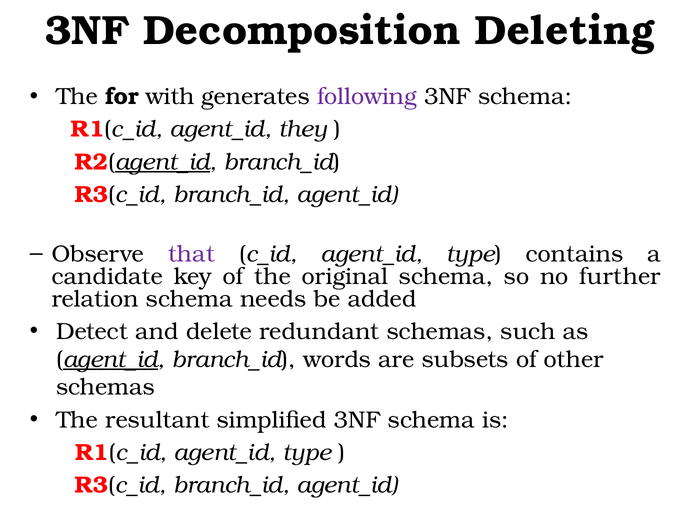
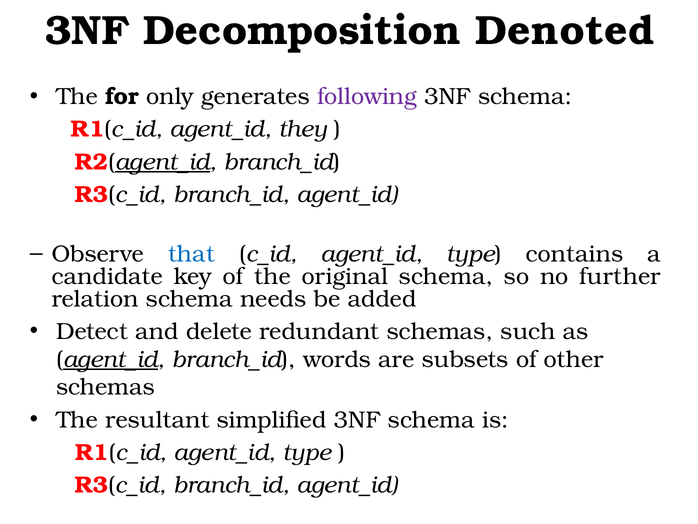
Deleting: Deleting -> Denoted (565, 31)
with: with -> only (170, 97)
that colour: purple -> blue (191, 254)
